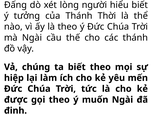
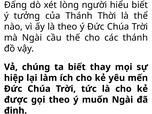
biết theo: theo -> thay (100, 67)
